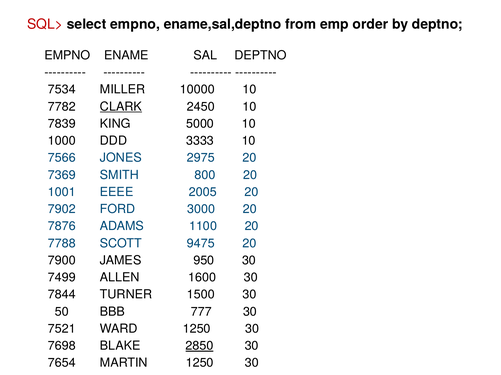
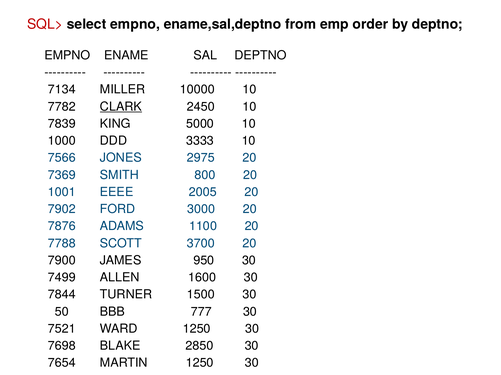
7534: 7534 -> 7134 (62, 90)
9475: 9475 -> 3700 (201, 244)
2850 underline: present -> none (200, 346)
